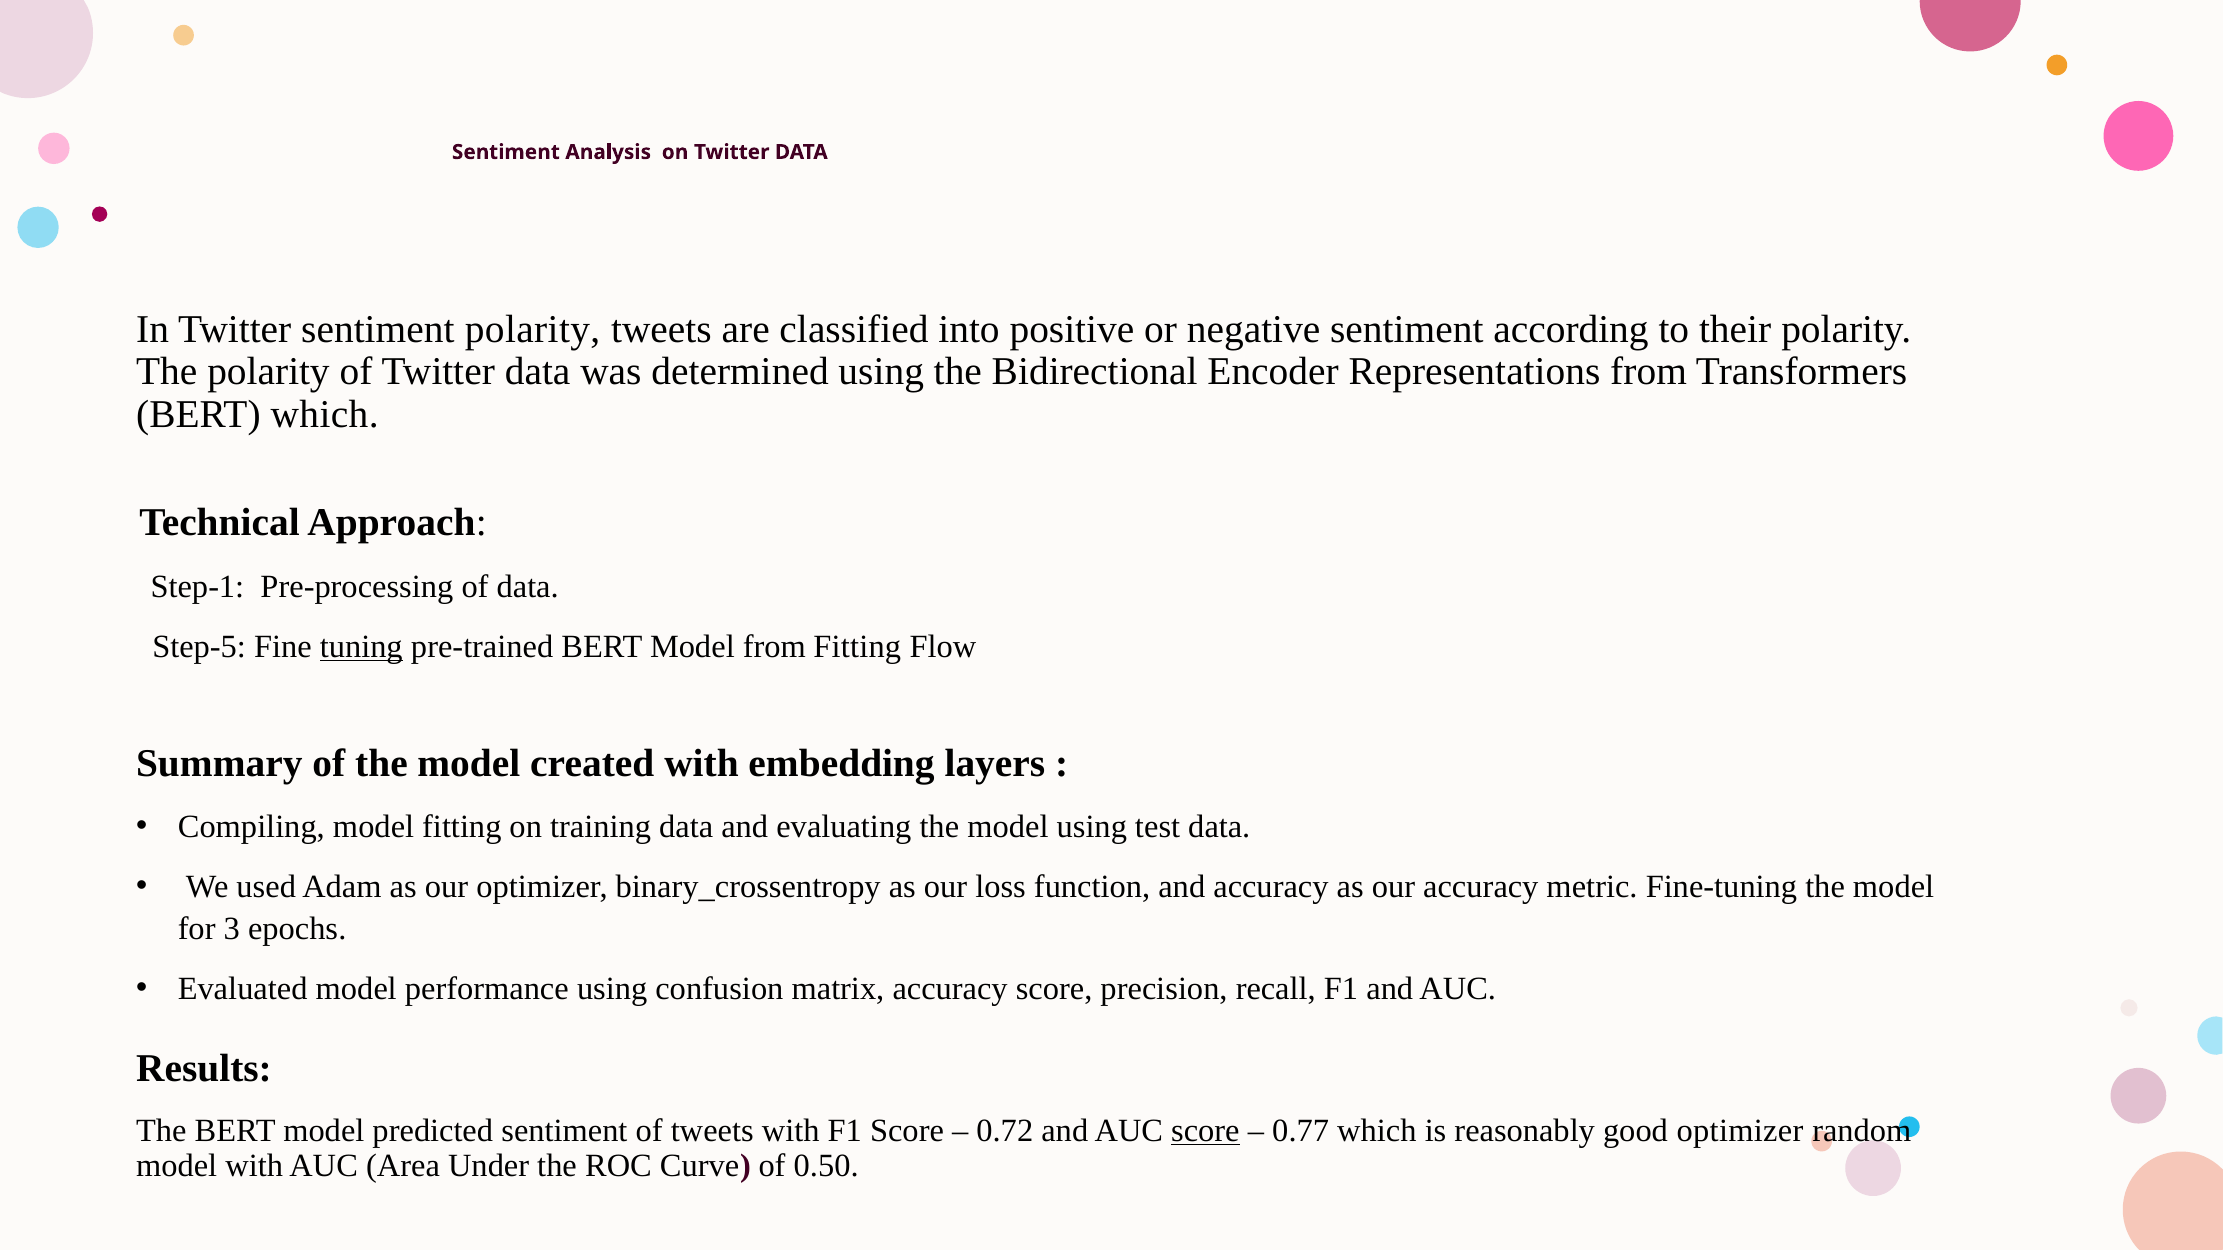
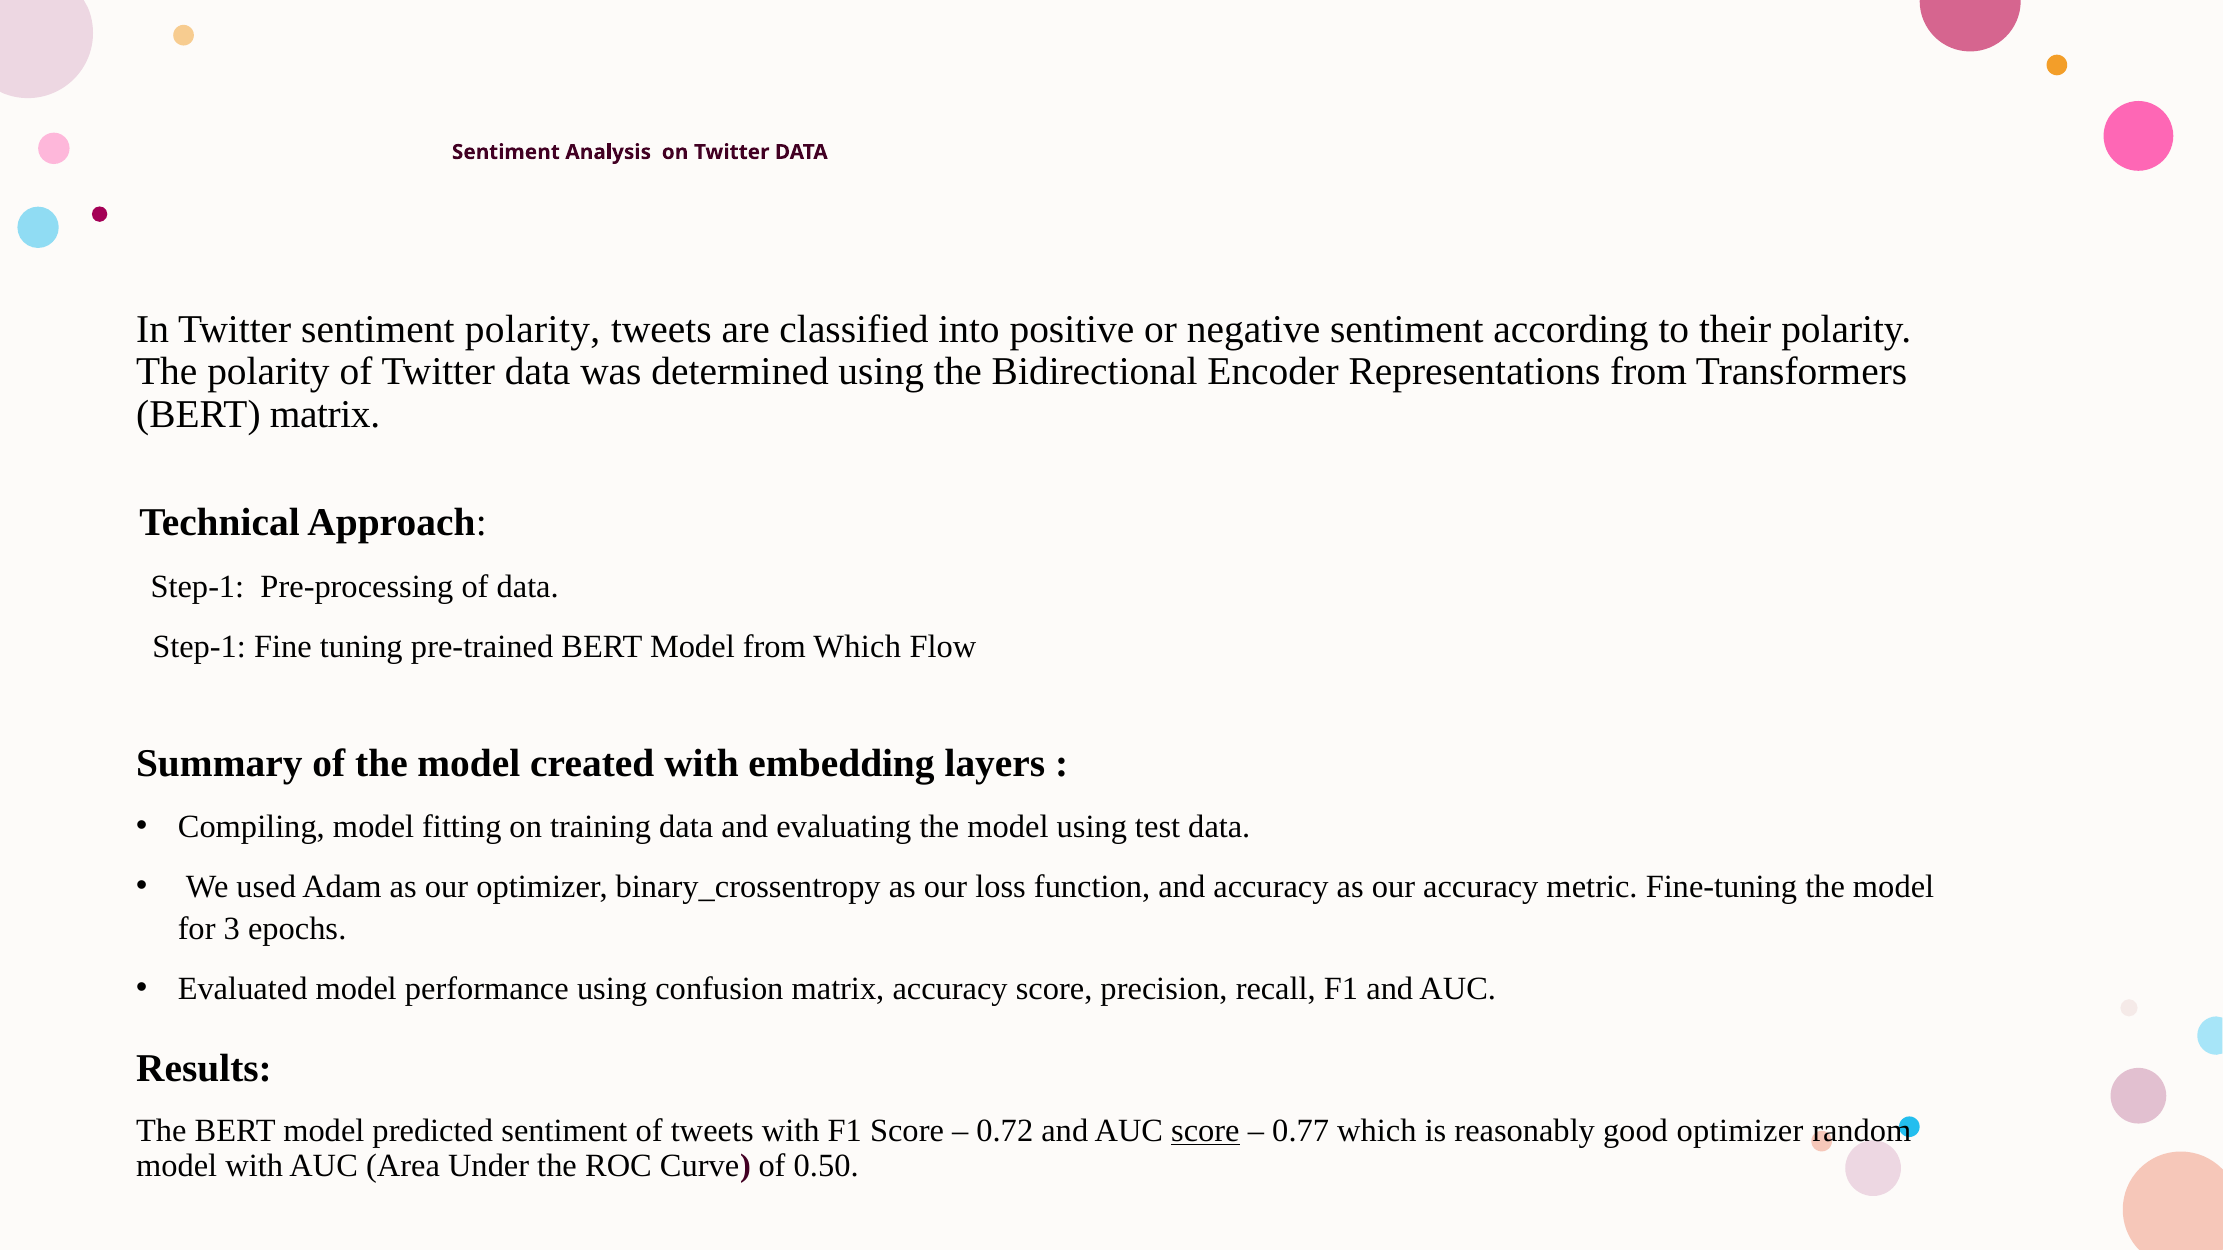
BERT which: which -> matrix (325, 415)
Step-5: Step-5 -> Step-1 (199, 647)
tuning underline: present -> none (361, 647)
from Fitting: Fitting -> Which (857, 647)
